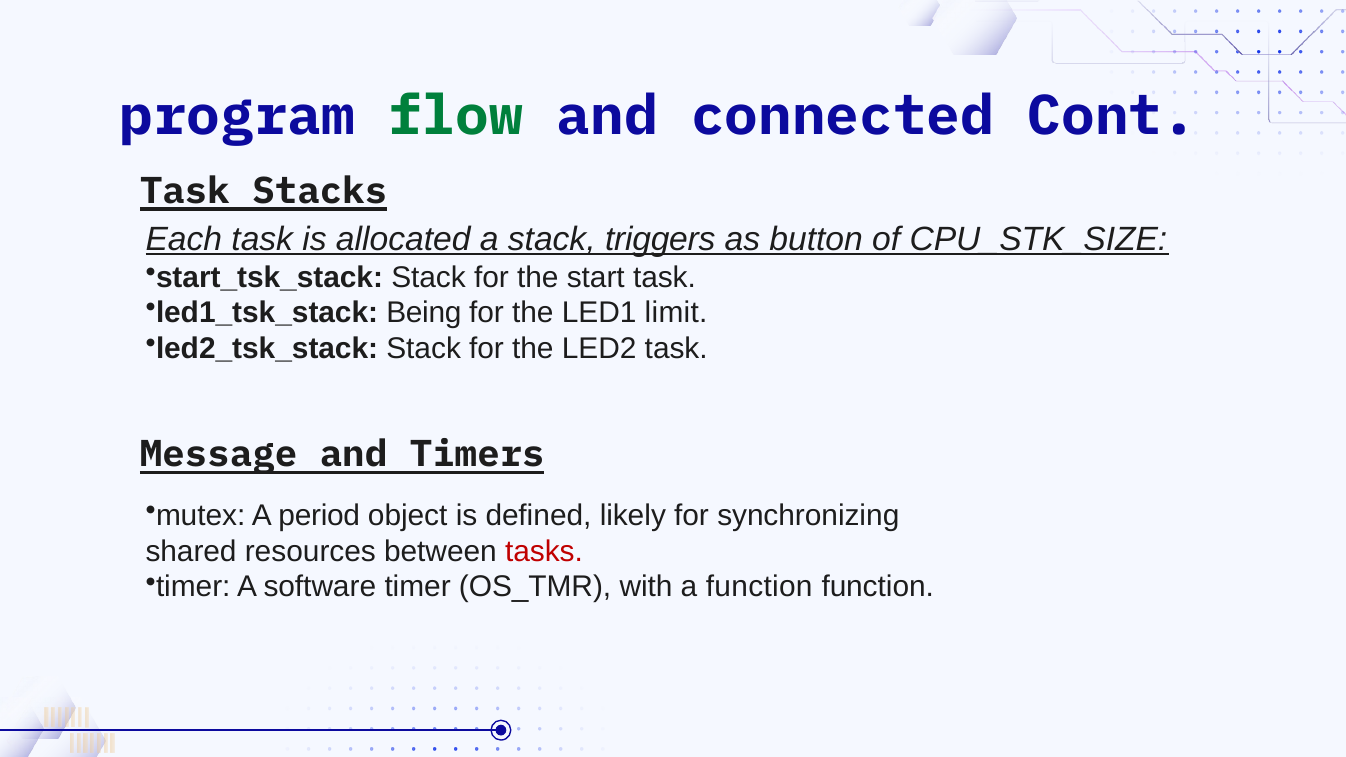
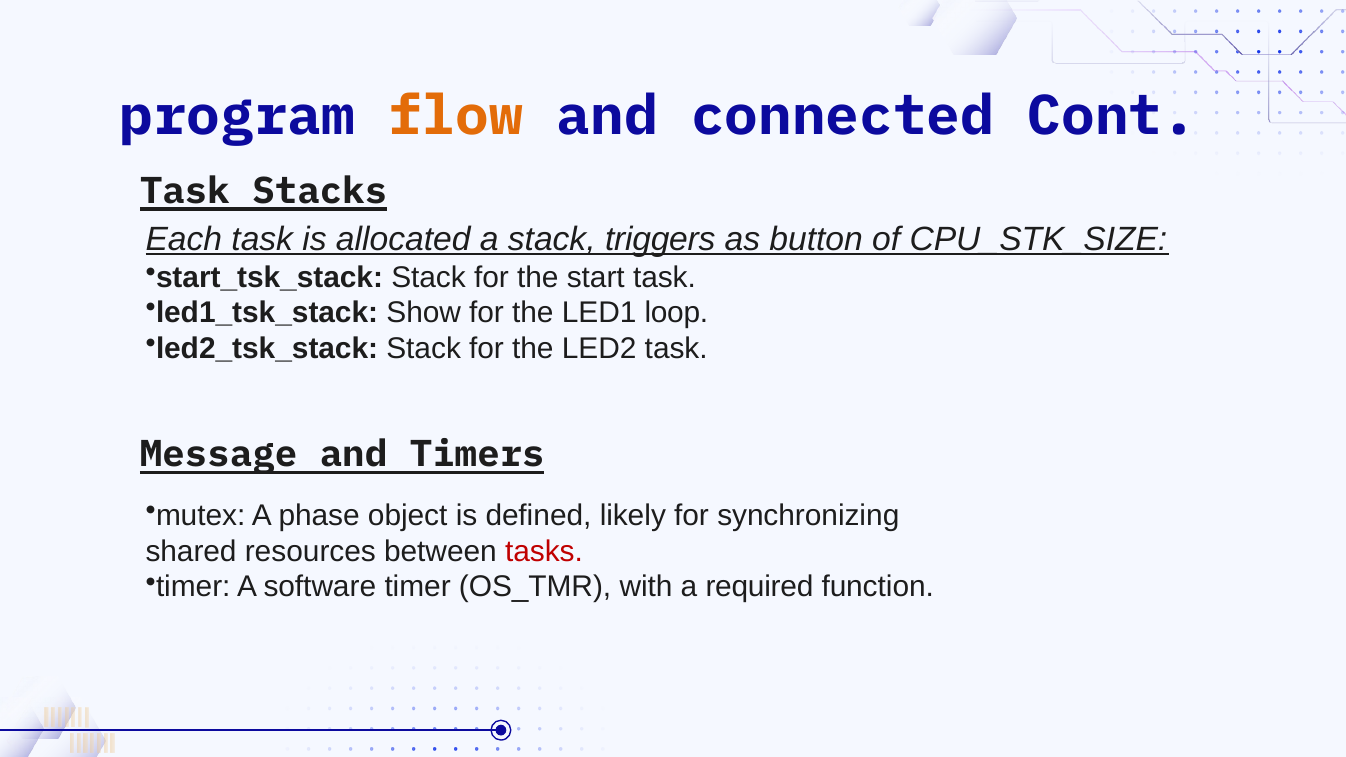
flow colour: green -> orange (456, 117)
Being: Being -> Show (424, 313)
limit: limit -> loop (676, 313)
period: period -> phase (319, 516)
a function: function -> required (759, 587)
